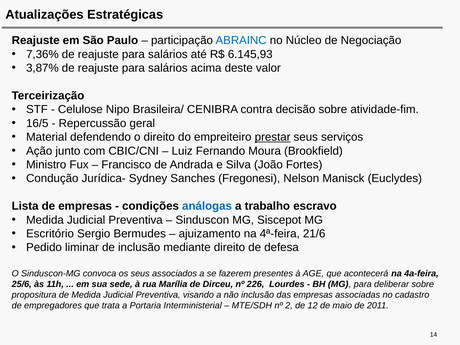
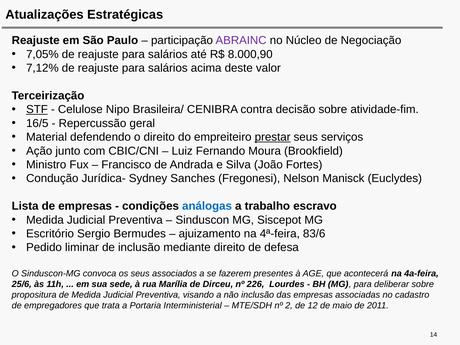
ABRAINC colour: blue -> purple (241, 41)
7,36%: 7,36% -> 7,05% (42, 54)
6.145,93: 6.145,93 -> 8.000,90 (250, 54)
3,87%: 3,87% -> 7,12% (42, 68)
STF underline: none -> present (37, 110)
21/6: 21/6 -> 83/6 (314, 234)
